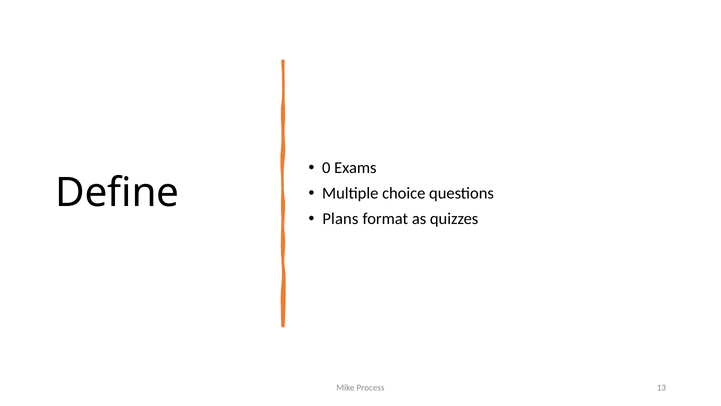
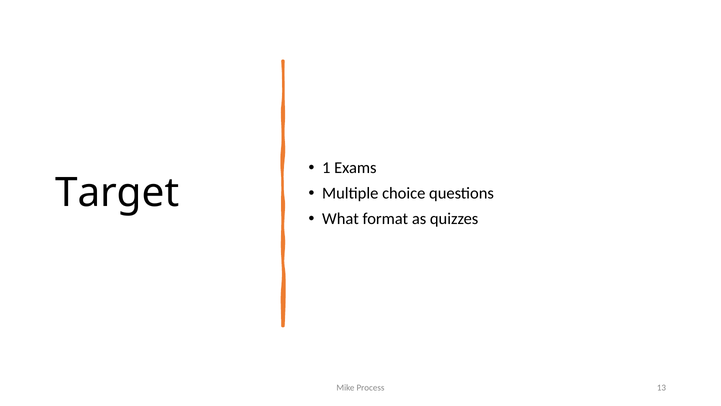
0: 0 -> 1 (326, 168)
Define: Define -> Target (117, 193)
Plans: Plans -> What (340, 218)
